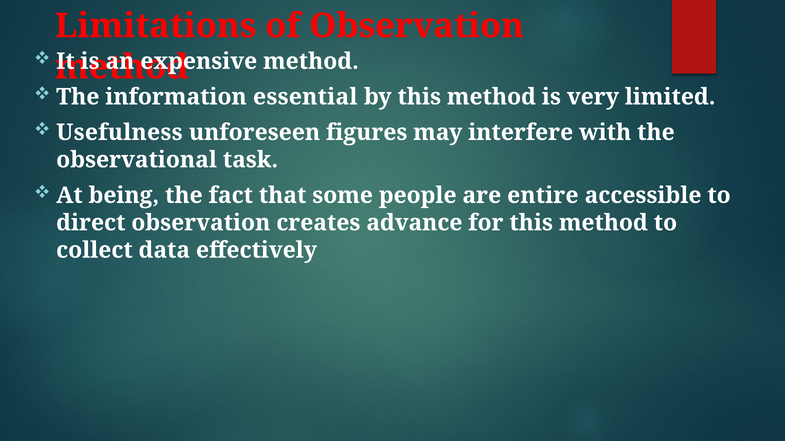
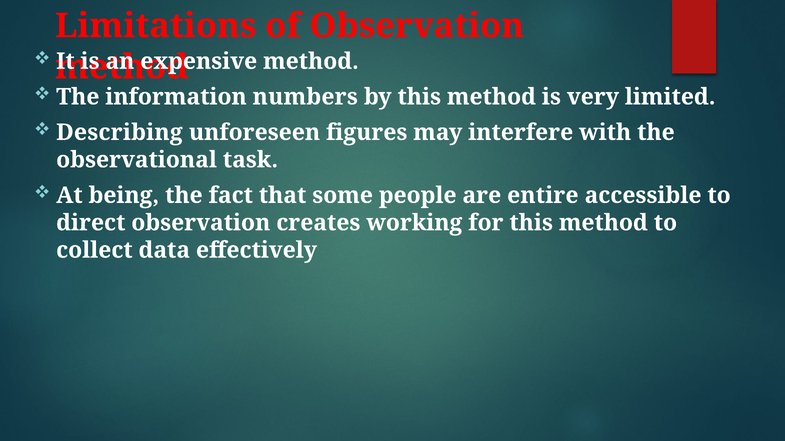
essential: essential -> numbers (305, 97)
Usefulness: Usefulness -> Describing (119, 133)
advance: advance -> working (414, 223)
